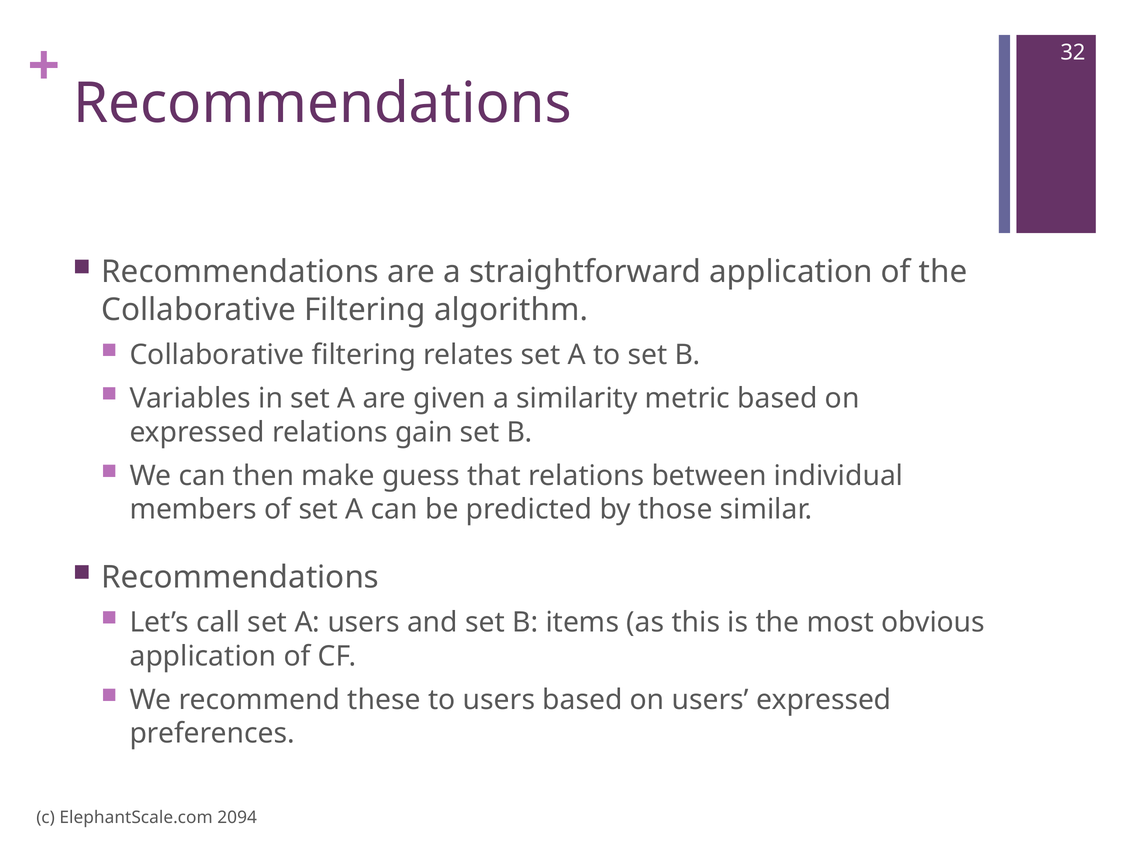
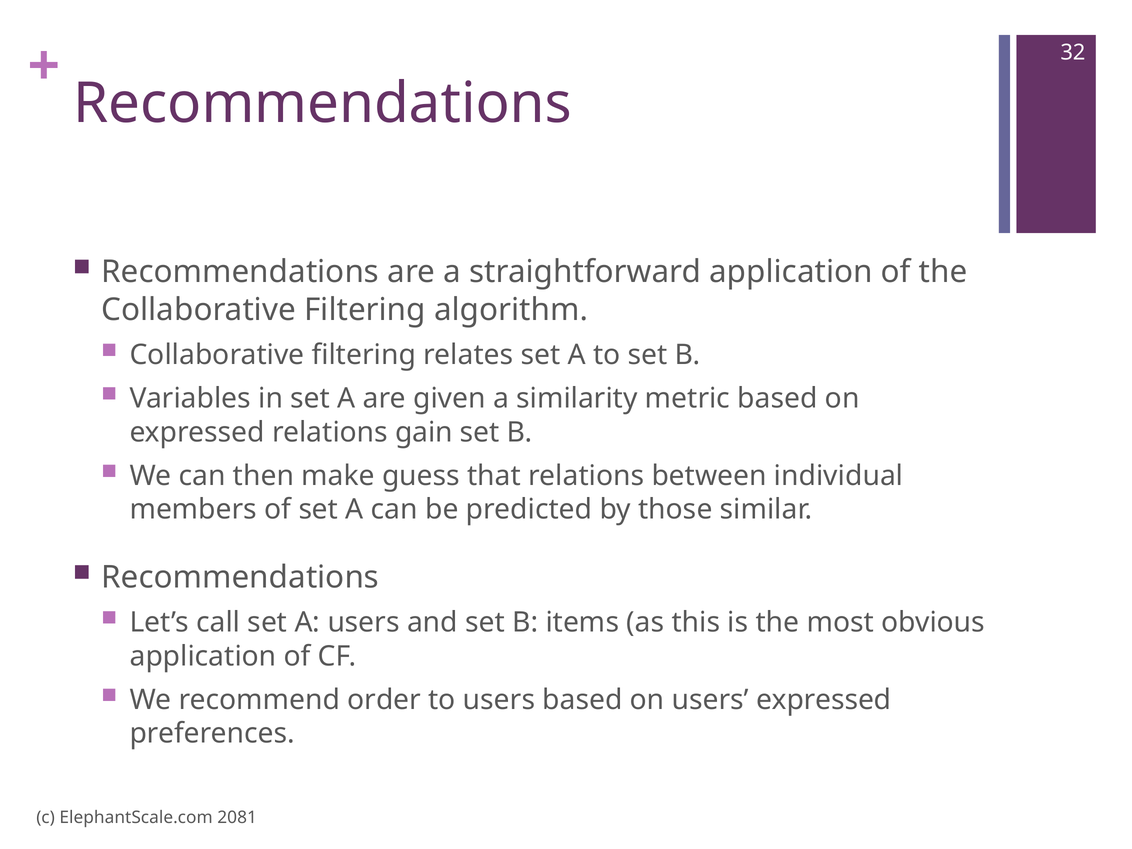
these: these -> order (384, 700)
2094: 2094 -> 2081 (237, 818)
